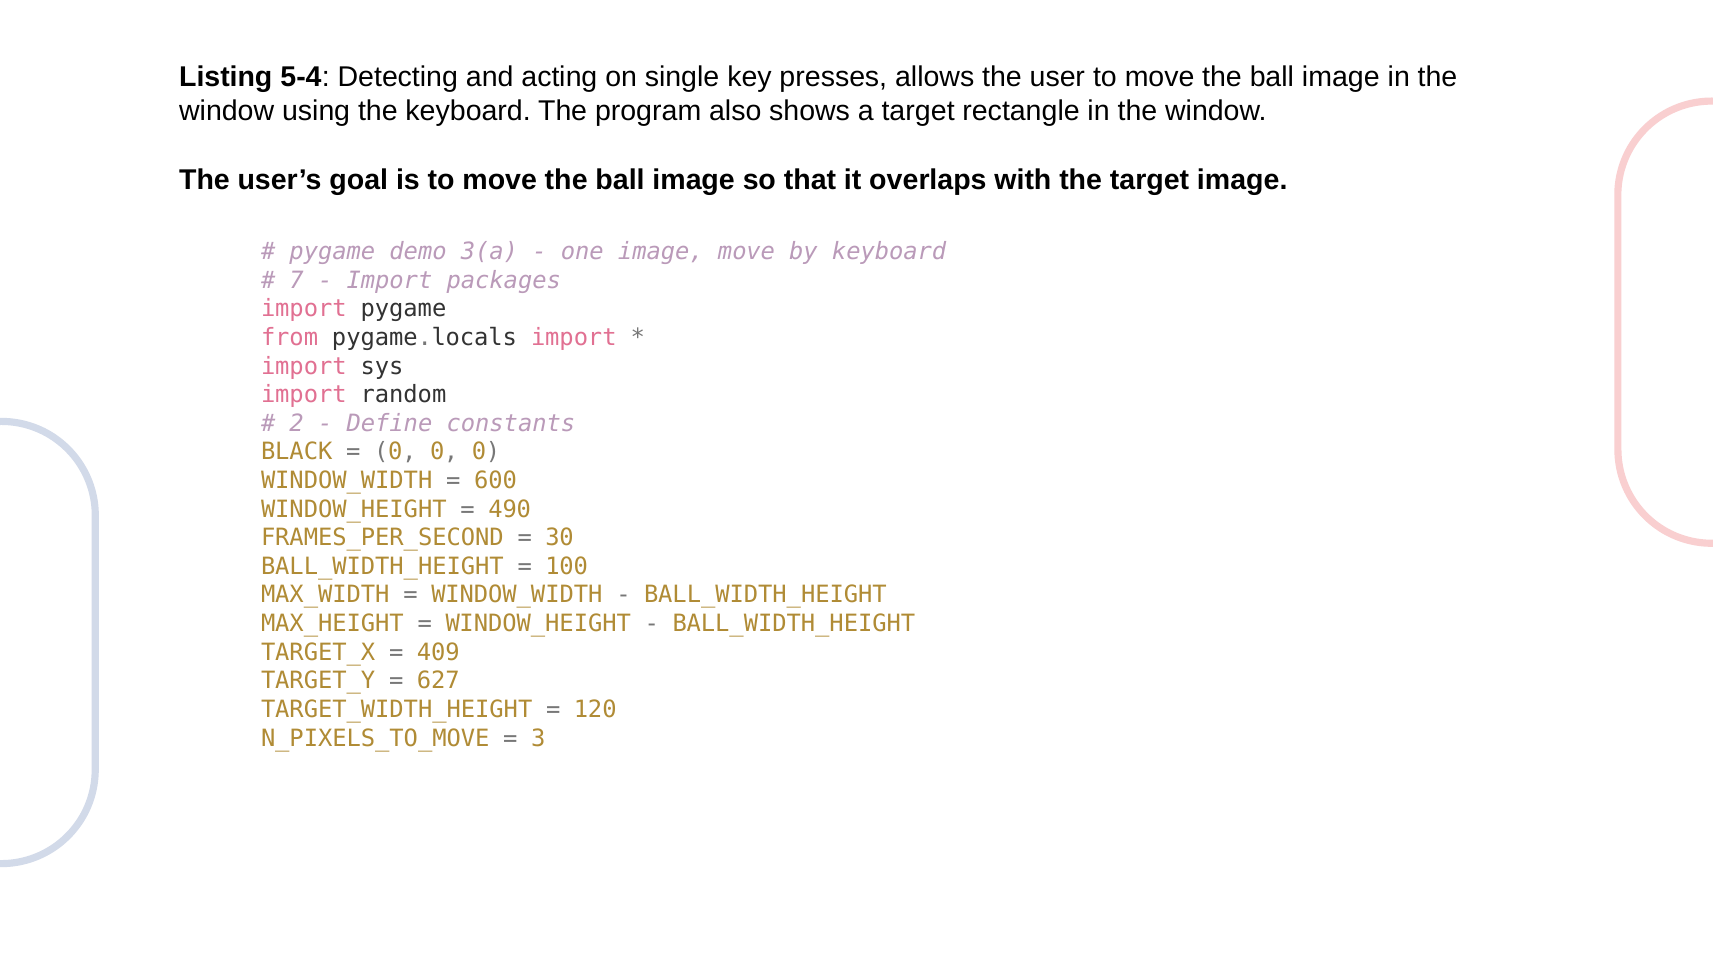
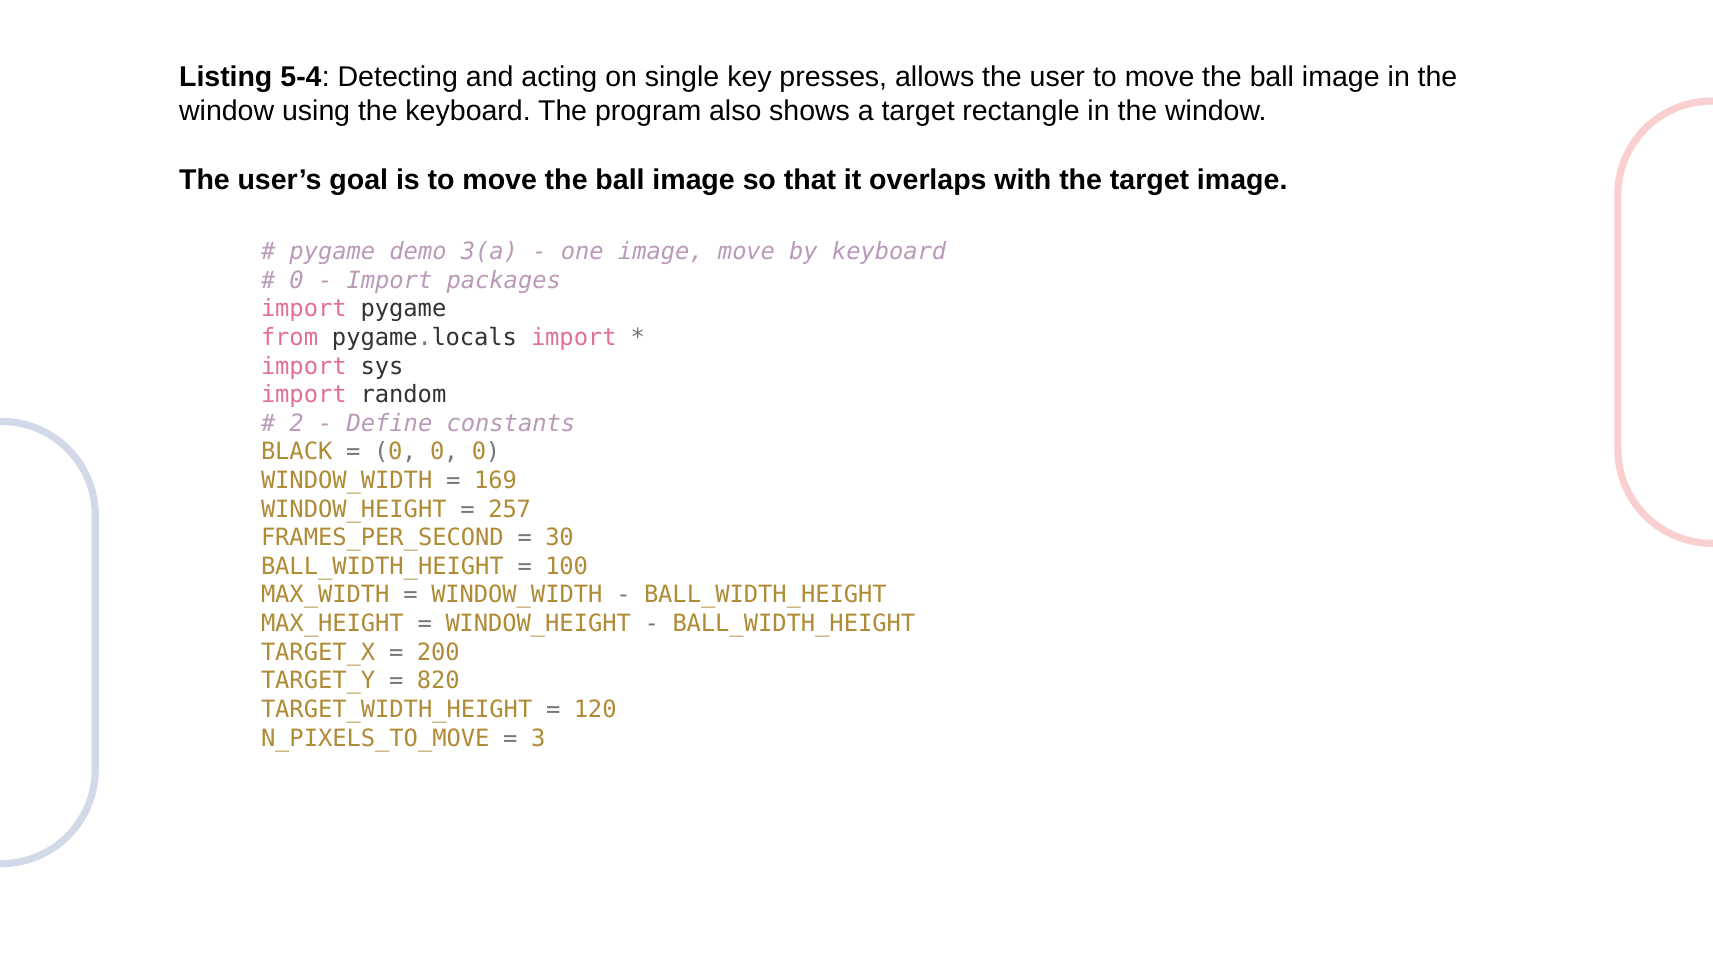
7: 7 -> 0 (297, 280)
600: 600 -> 169 (495, 480)
490: 490 -> 257 (510, 509)
409: 409 -> 200 (438, 652)
627: 627 -> 820 (438, 681)
